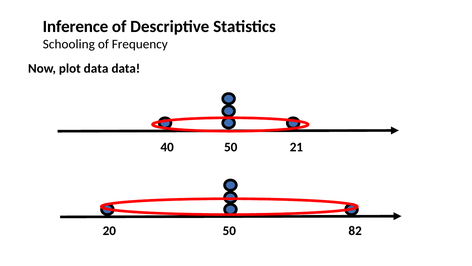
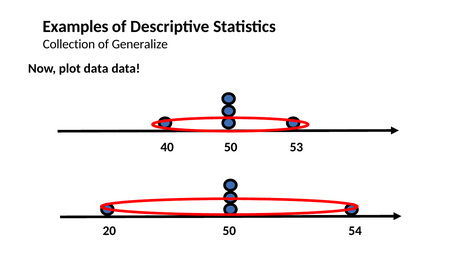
Inference: Inference -> Examples (75, 27)
Schooling: Schooling -> Collection (69, 44)
Frequency: Frequency -> Generalize (140, 44)
21: 21 -> 53 (296, 147)
82: 82 -> 54 (355, 230)
